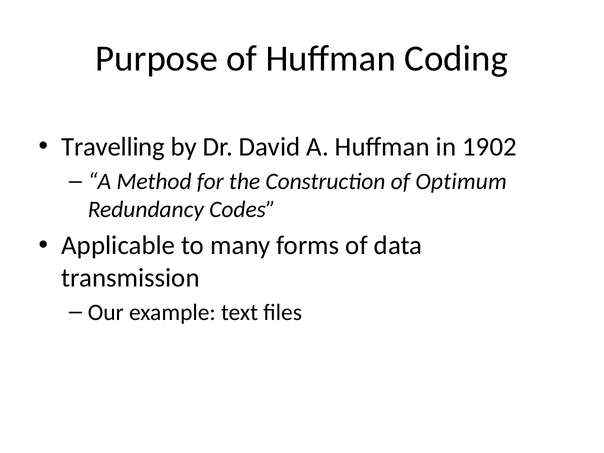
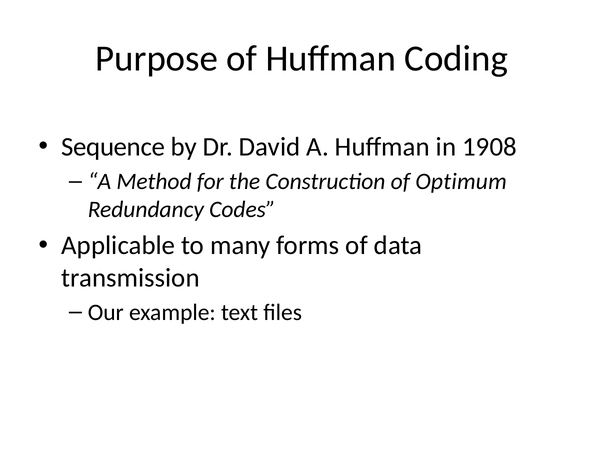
Travelling: Travelling -> Sequence (113, 147)
1902: 1902 -> 1908 (490, 147)
